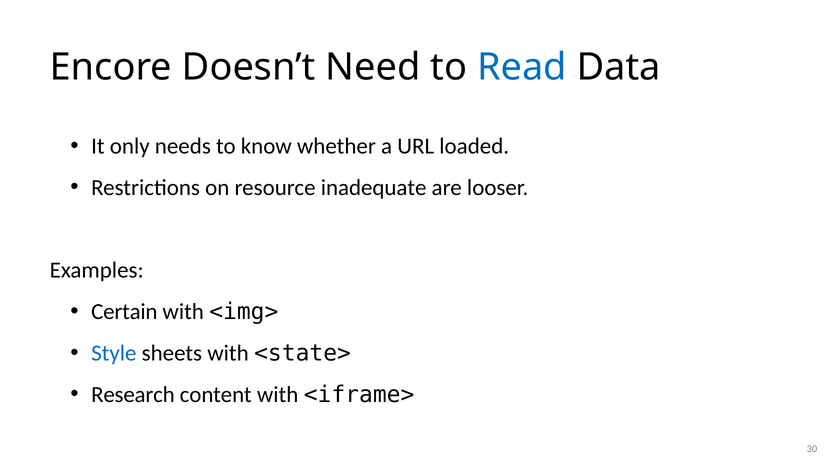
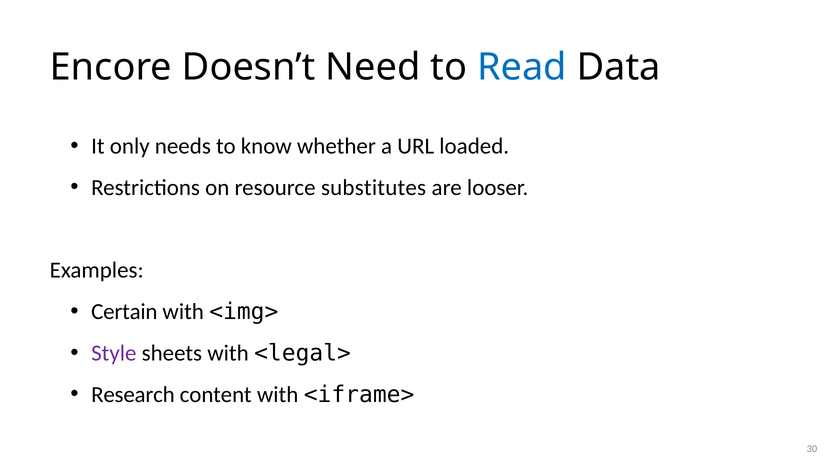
inadequate: inadequate -> substitutes (374, 188)
Style colour: blue -> purple (114, 353)
<state>: <state> -> <legal> (303, 353)
